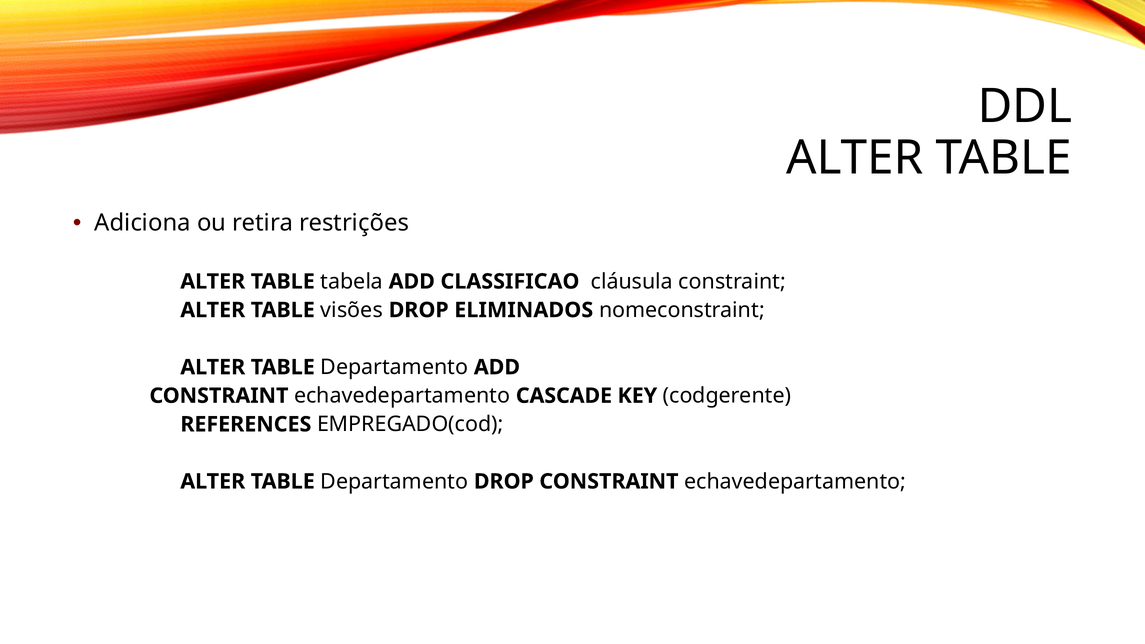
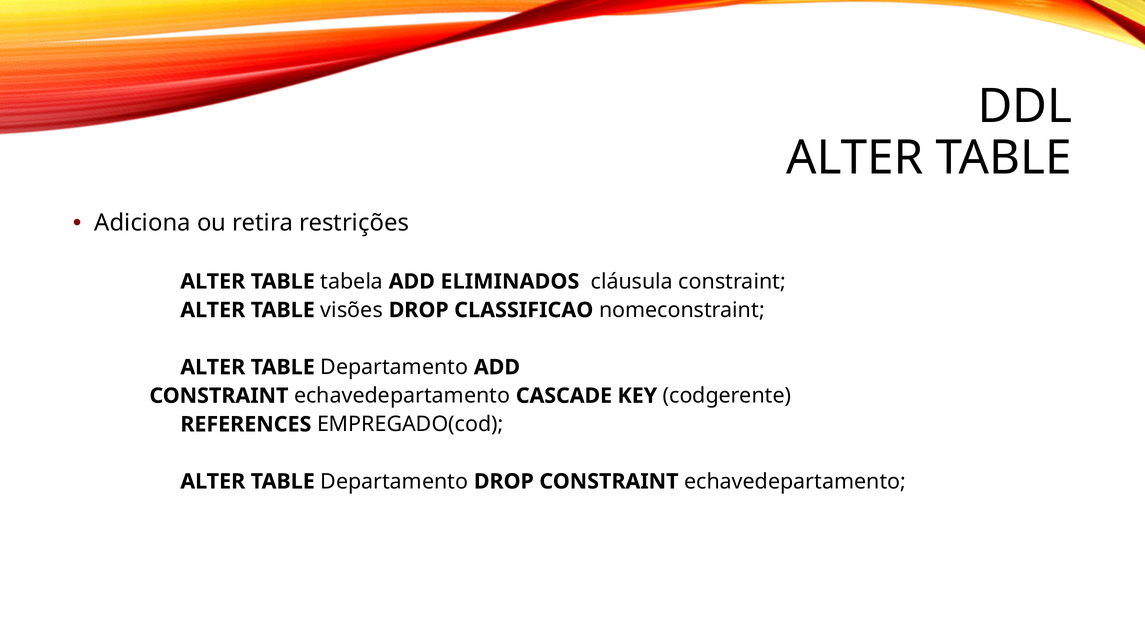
CLASSIFICAO: CLASSIFICAO -> ELIMINADOS (510, 282)
ELIMINADOS: ELIMINADOS -> CLASSIFICAO (524, 310)
